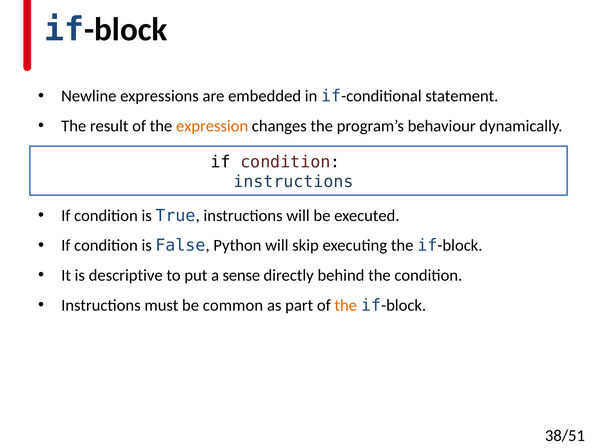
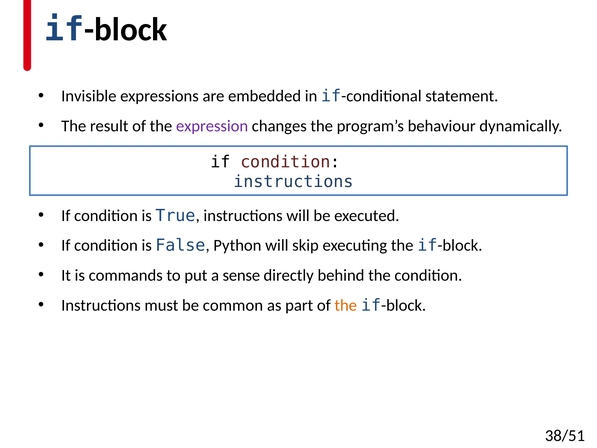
Newline: Newline -> Invisible (89, 96)
expression colour: orange -> purple (212, 126)
descriptive: descriptive -> commands (126, 275)
